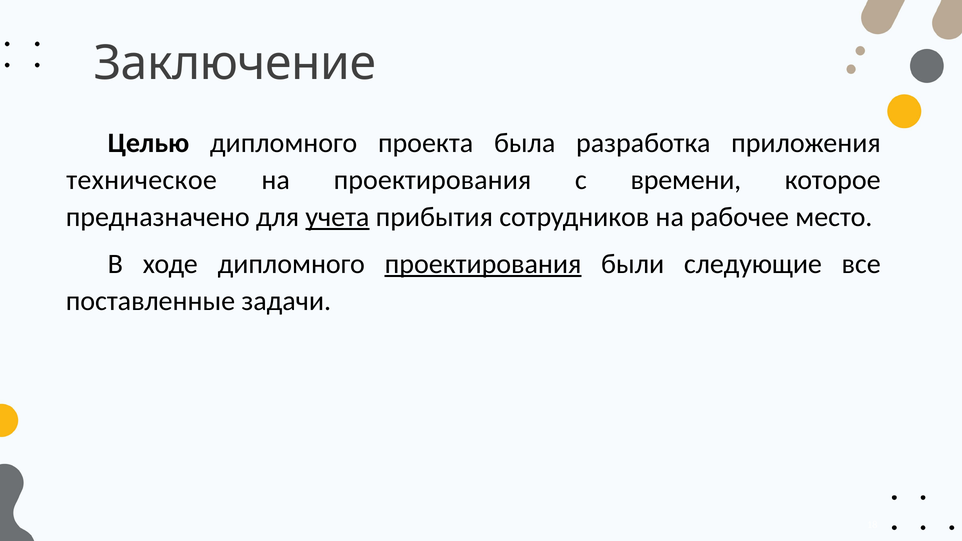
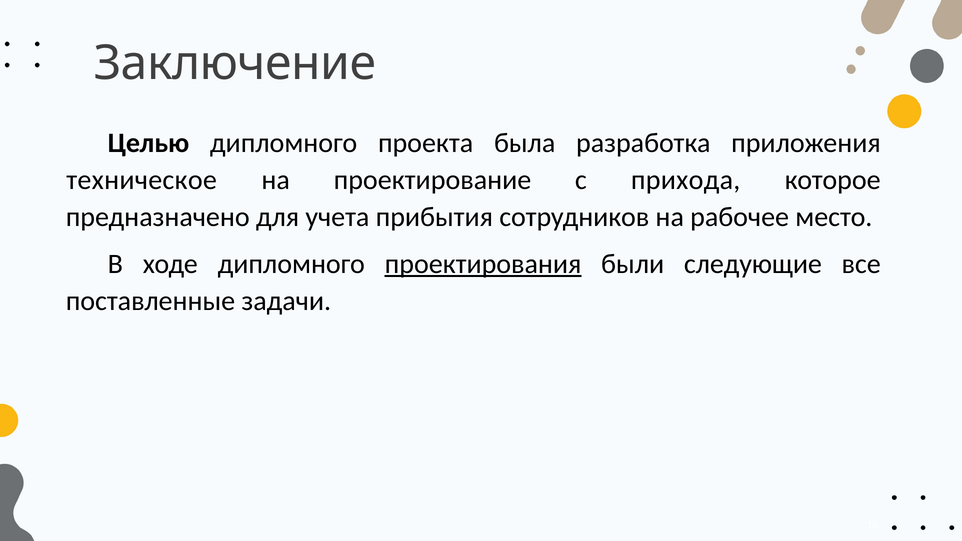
на проектирования: проектирования -> проектирование (432, 180)
времени: времени -> прихода (686, 180)
учета underline: present -> none (337, 217)
